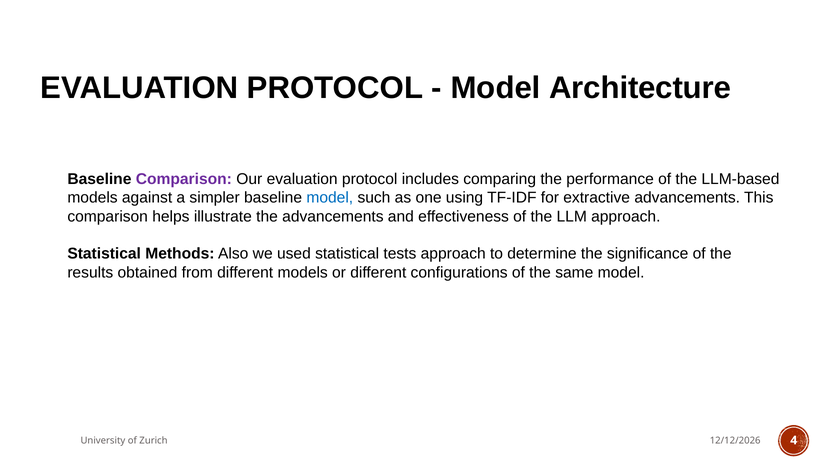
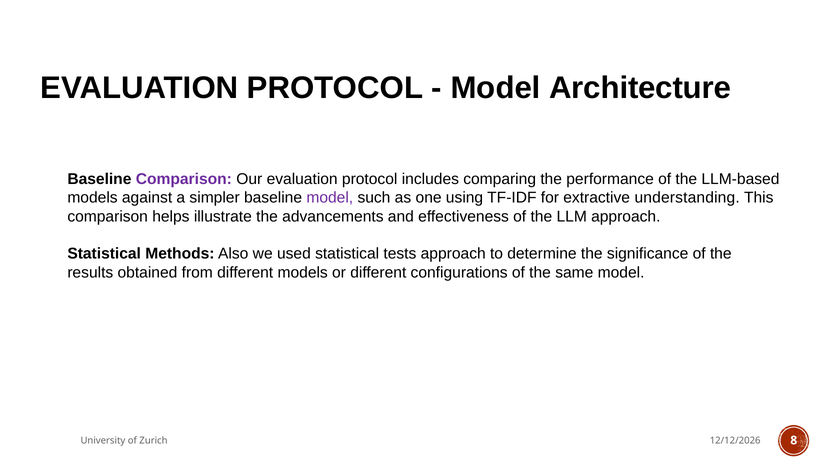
model colour: blue -> purple (330, 198)
extractive advancements: advancements -> understanding (687, 198)
4: 4 -> 8 (794, 440)
